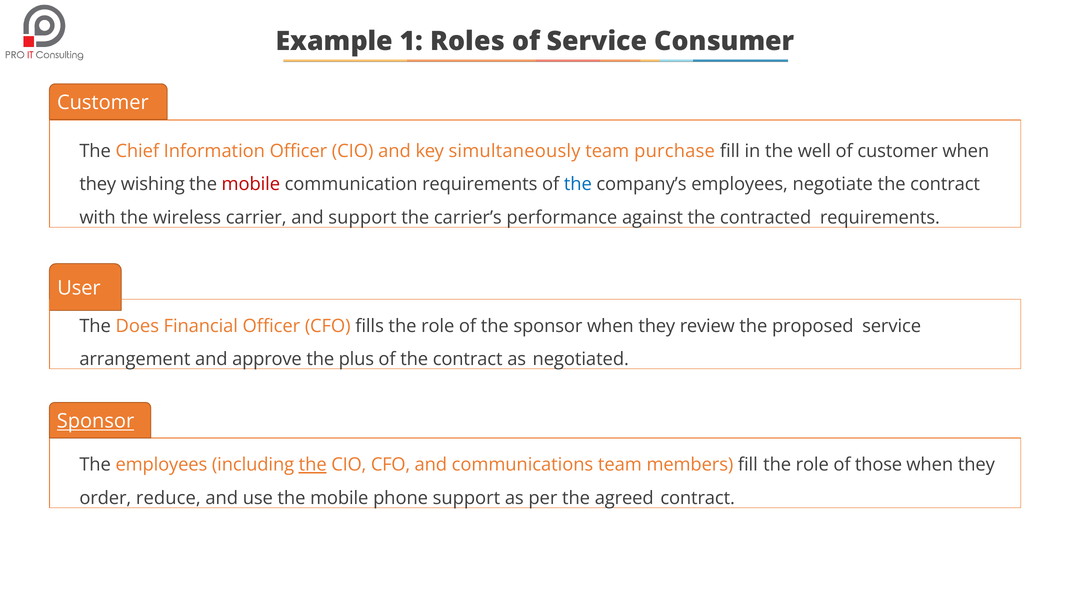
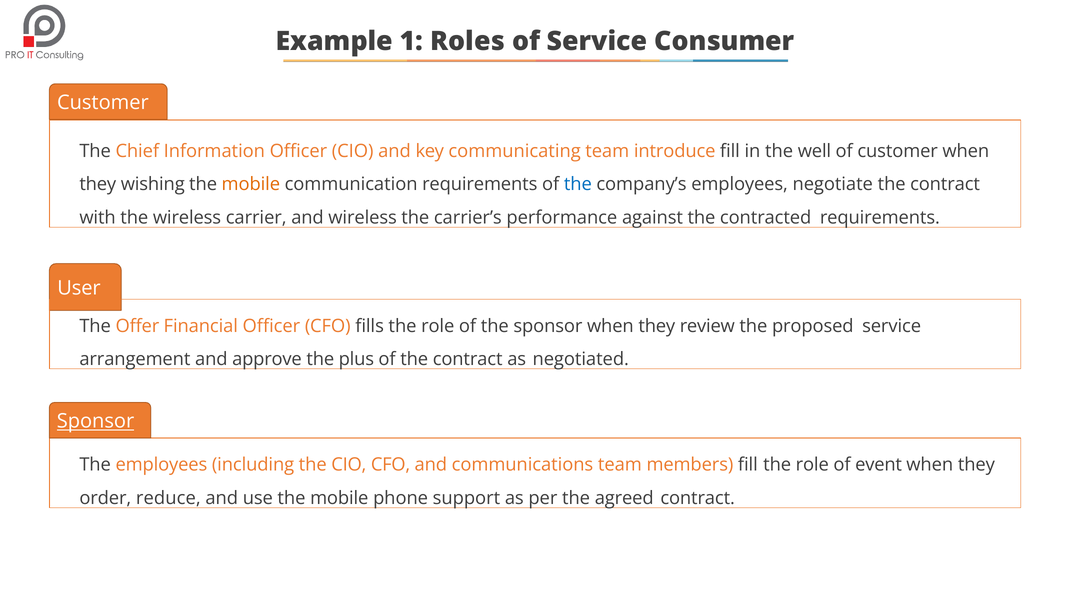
simultaneously: simultaneously -> communicating (515, 151)
purchase: purchase -> introduce (675, 151)
mobile colour: red -> orange (251, 184)
and support: support -> wireless (363, 217)
Does: Does -> Offer (137, 326)
the underline: present -> none (313, 465)
those: those -> event (879, 465)
